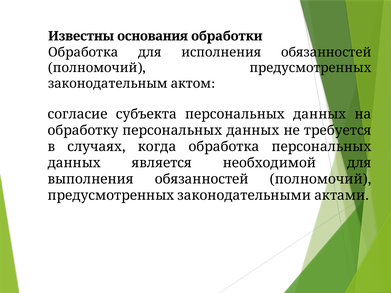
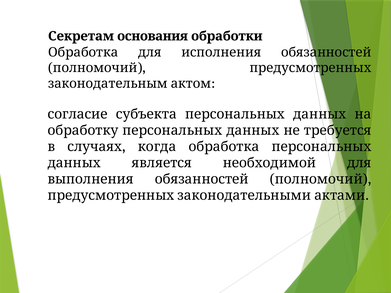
Известны: Известны -> Секретам (81, 36)
